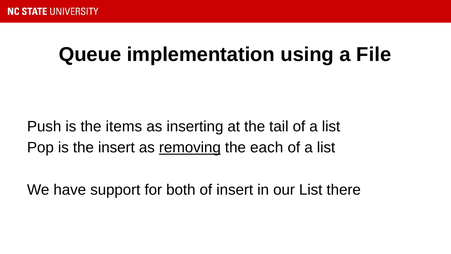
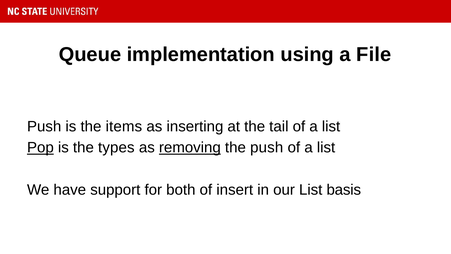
Pop underline: none -> present (40, 147)
the insert: insert -> types (116, 147)
the each: each -> push (267, 147)
there: there -> basis (344, 190)
